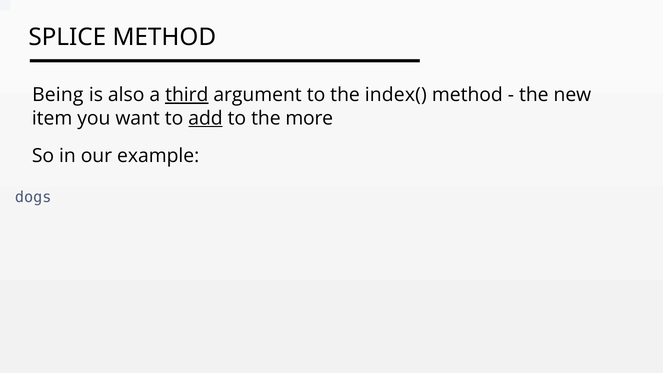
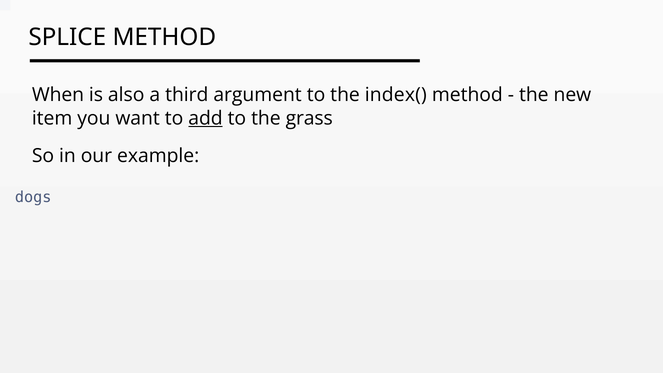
Being: Being -> When (58, 95)
third underline: present -> none (187, 95)
more: more -> grass (309, 118)
